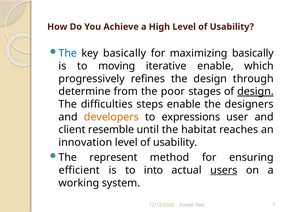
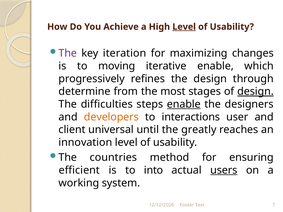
Level underline: none -> present (184, 27)
The colour: blue -> purple (68, 53)
key basically: basically -> iteration (125, 53)
maximizing basically: basically -> changes (253, 53)
poor: poor -> most (173, 92)
enable underline: none -> present (184, 104)
expressions: expressions -> interactions (191, 117)
resemble: resemble -> universal (111, 130)
habitat: habitat -> greatly (199, 130)
represent: represent -> countries (113, 158)
